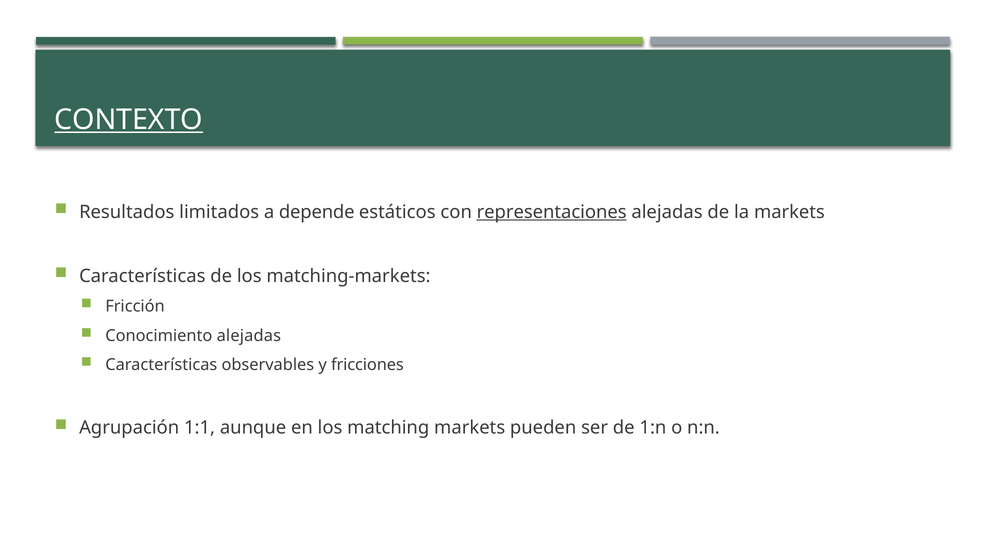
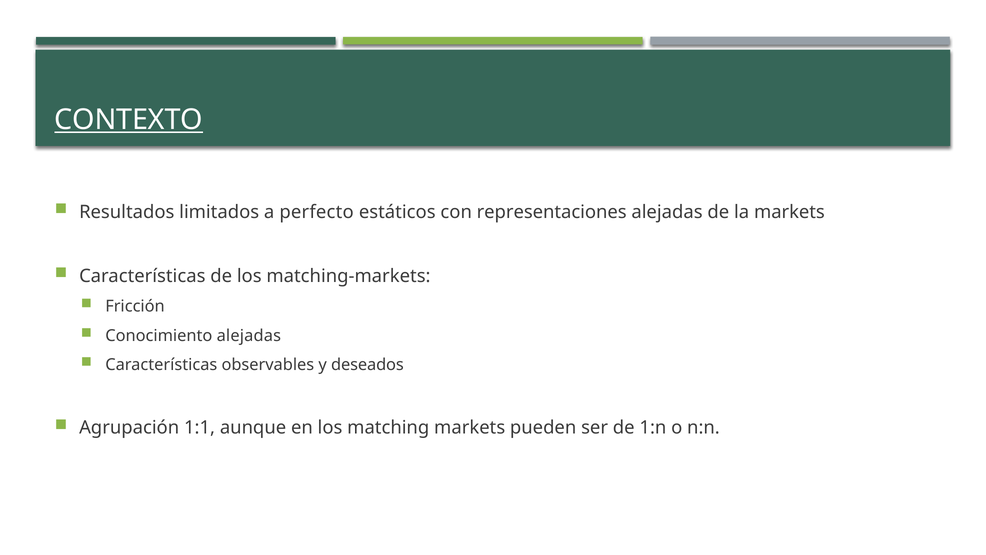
depende: depende -> perfecto (317, 212)
representaciones underline: present -> none (552, 212)
fricciones: fricciones -> deseados (367, 365)
